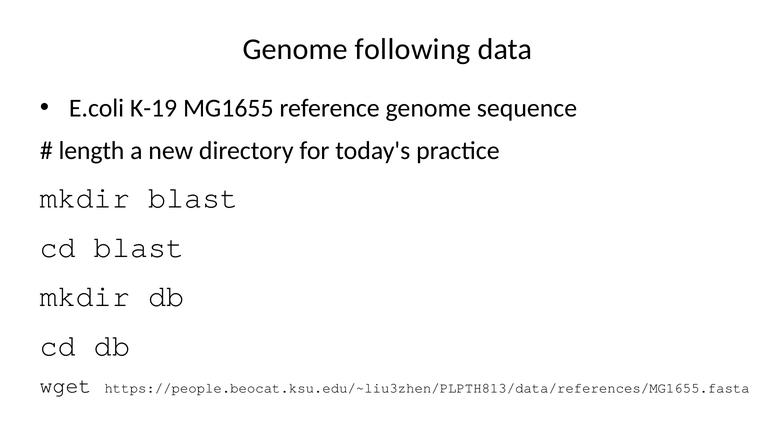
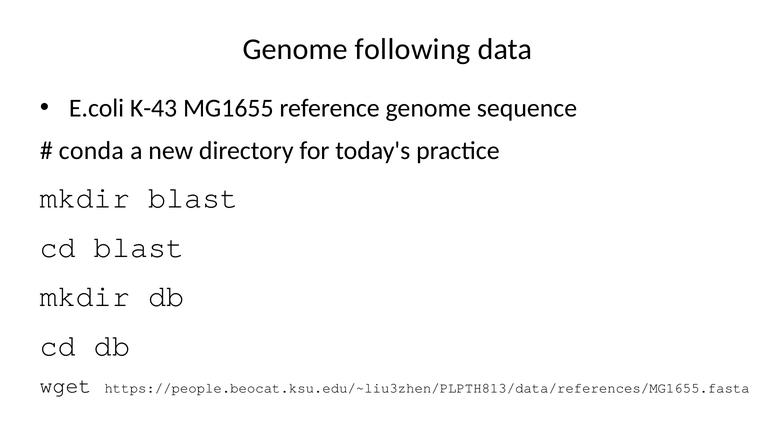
K-19: K-19 -> K-43 (154, 108)
length: length -> conda (91, 151)
